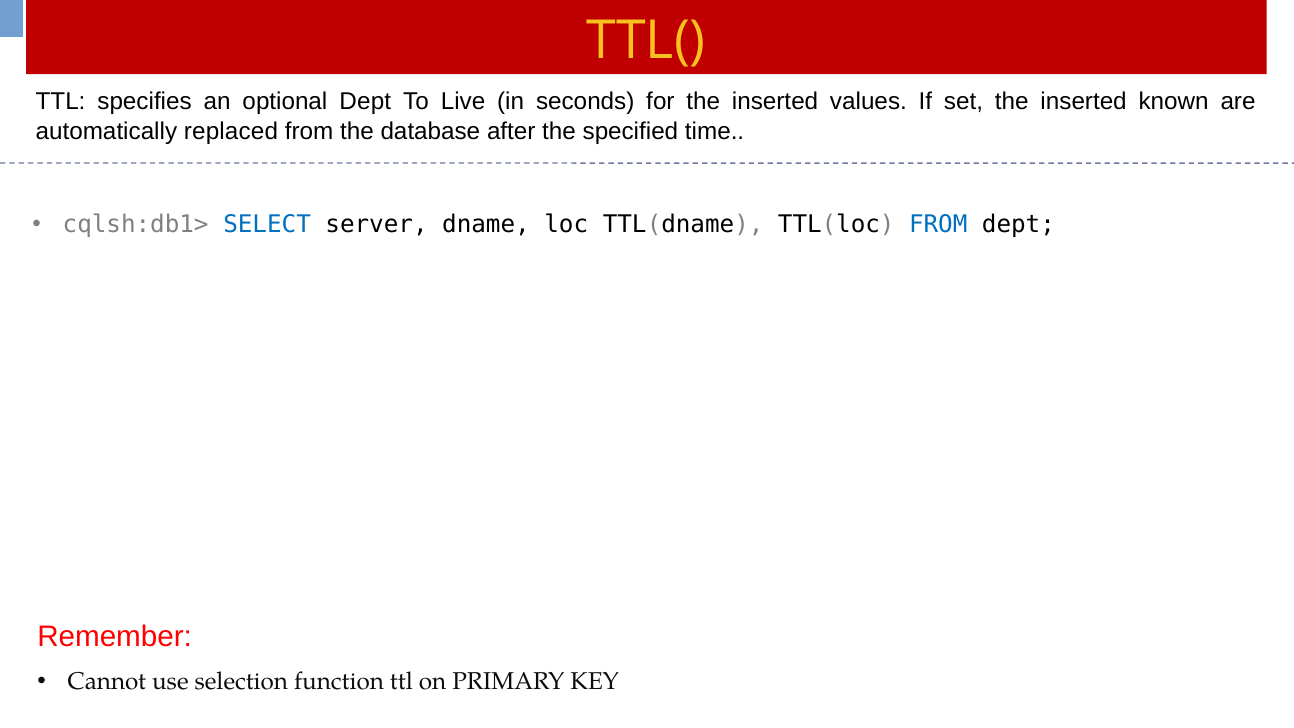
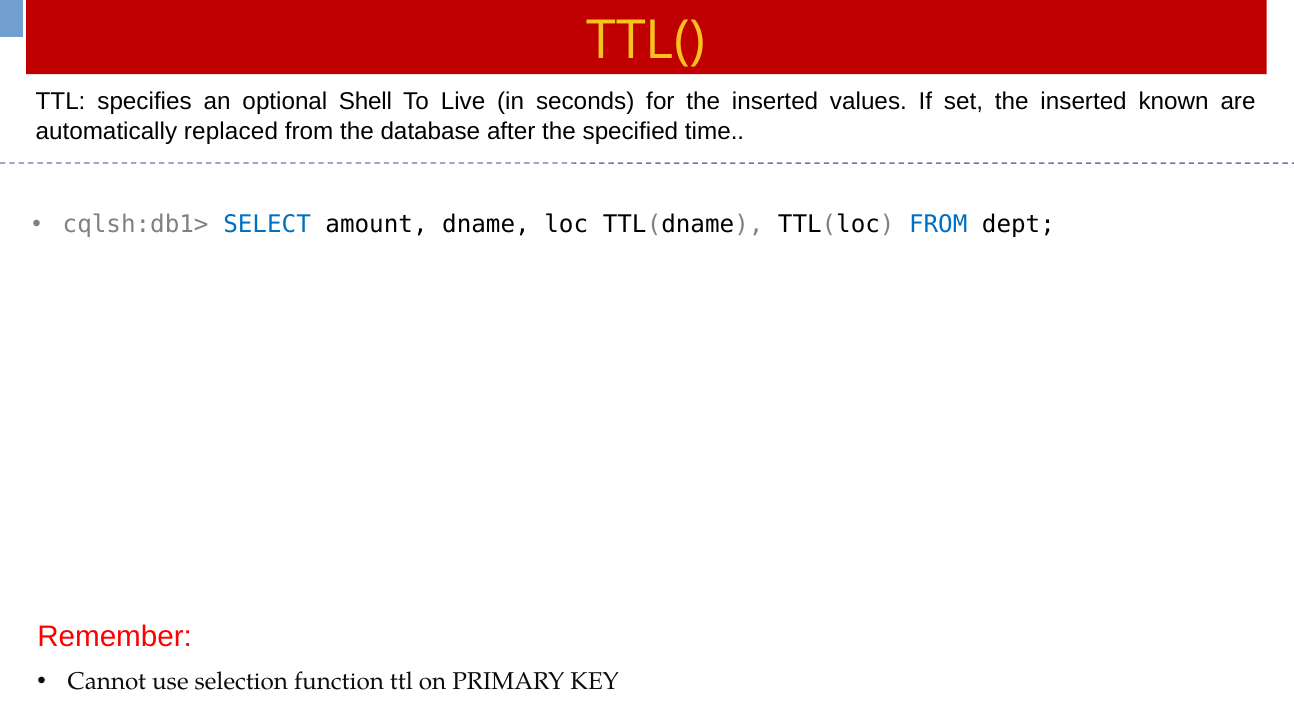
optional Dept: Dept -> Shell (365, 102)
server: server -> amount (377, 225)
